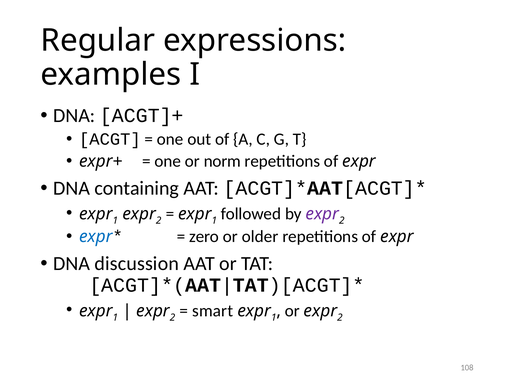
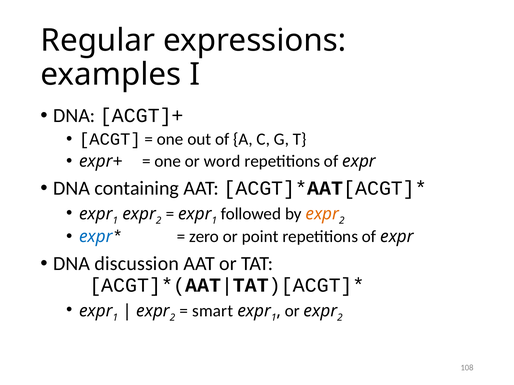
norm: norm -> word (222, 162)
expr colour: purple -> orange (322, 214)
older: older -> point (260, 237)
